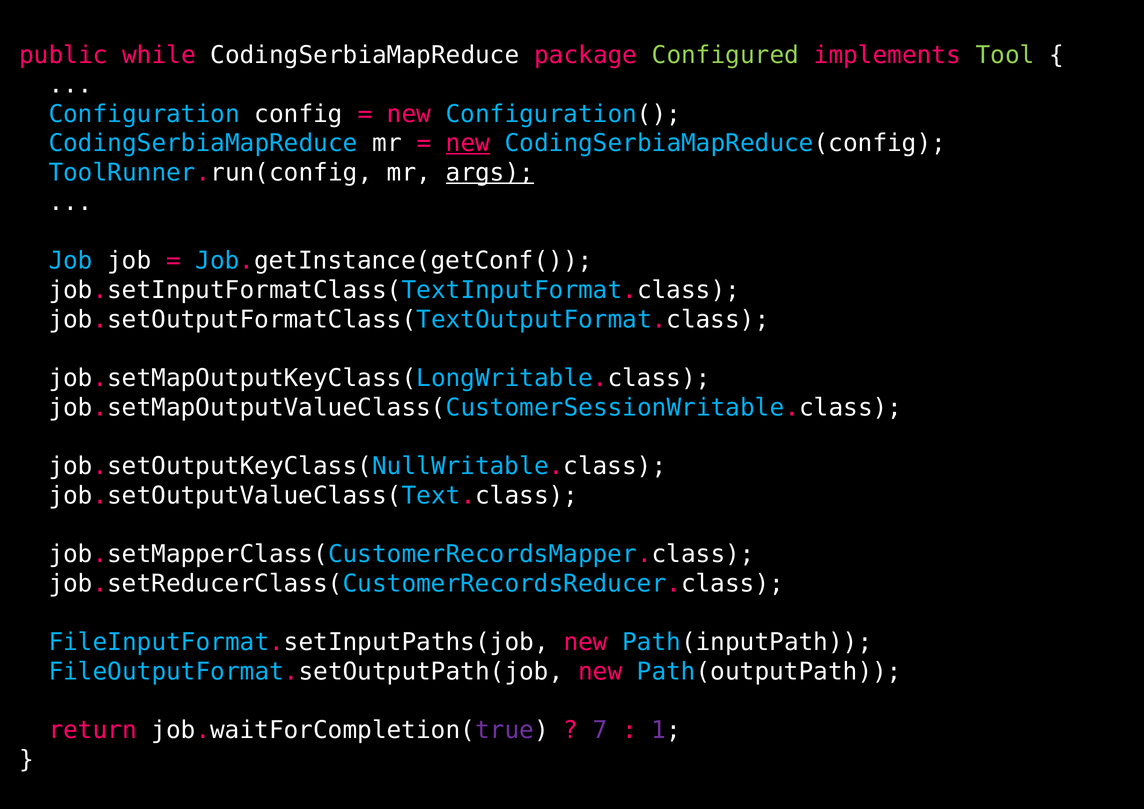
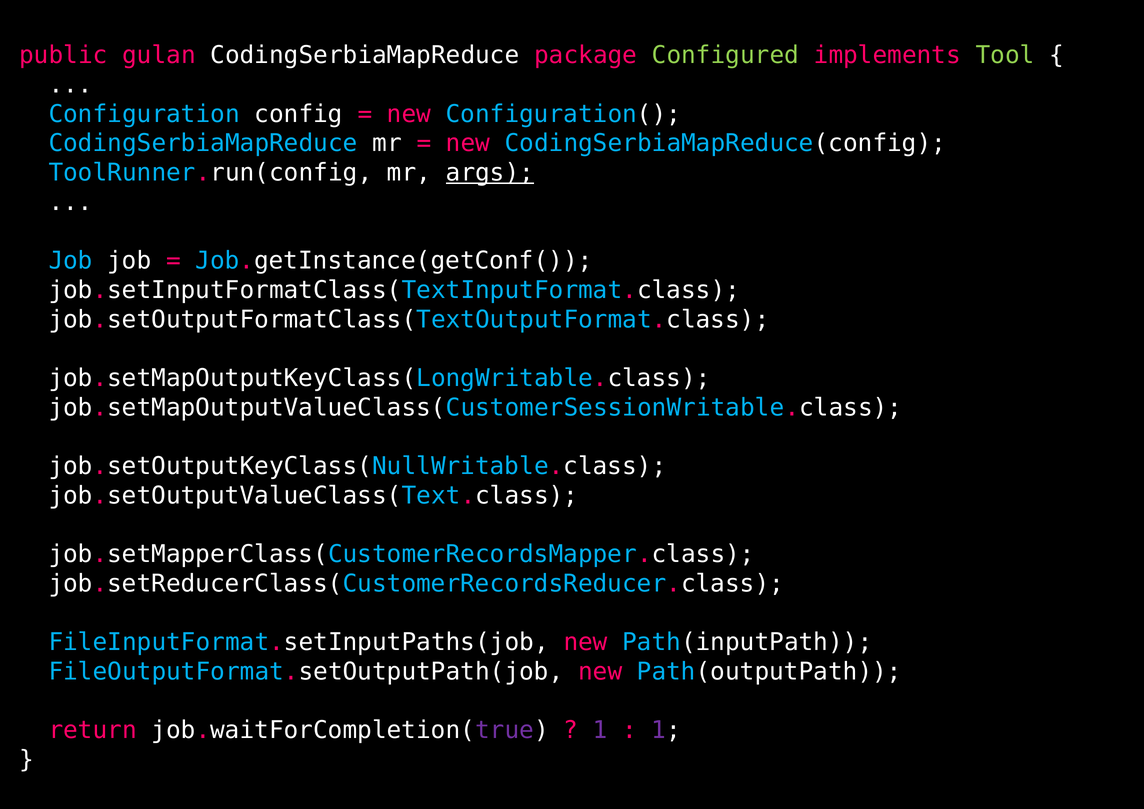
while: while -> gulan (159, 55)
new underline: present -> none (468, 143)
7: 7 -> 1 (600, 730)
